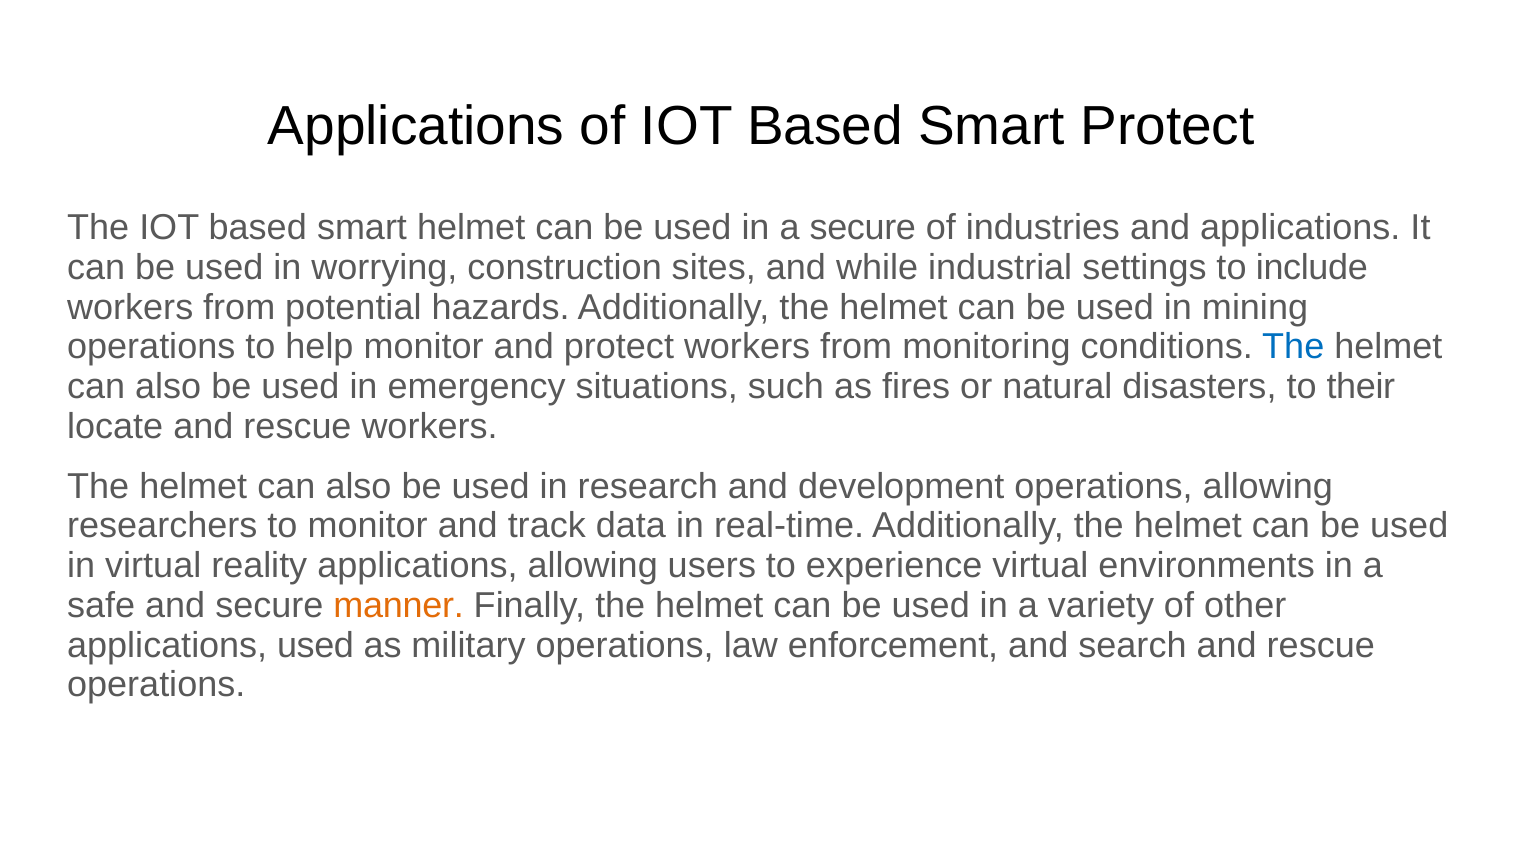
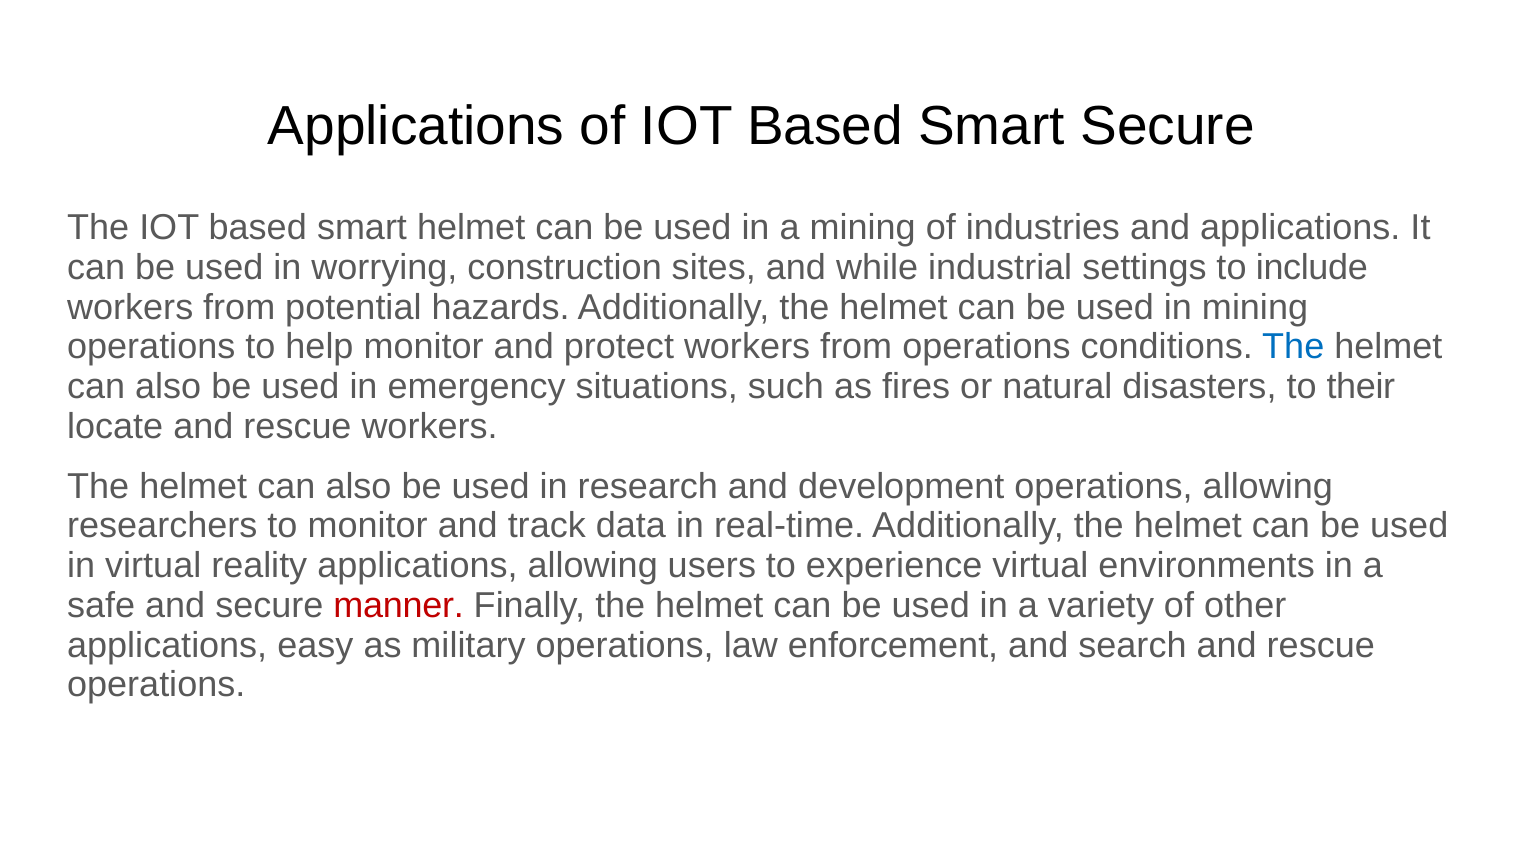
Smart Protect: Protect -> Secure (1168, 126)
a secure: secure -> mining (863, 228)
from monitoring: monitoring -> operations (986, 347)
manner colour: orange -> red (399, 606)
applications used: used -> easy (315, 645)
